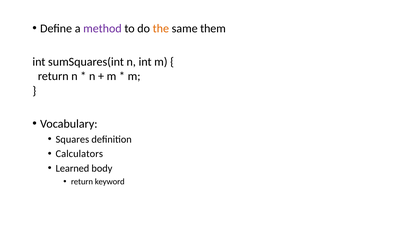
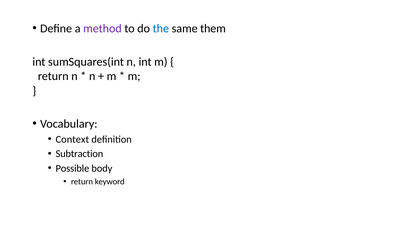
the colour: orange -> blue (161, 29)
Squares: Squares -> Context (72, 139)
Calculators: Calculators -> Subtraction (79, 154)
Learned: Learned -> Possible (72, 168)
